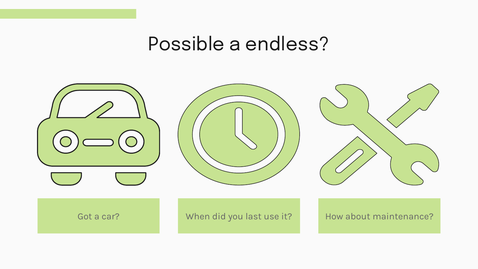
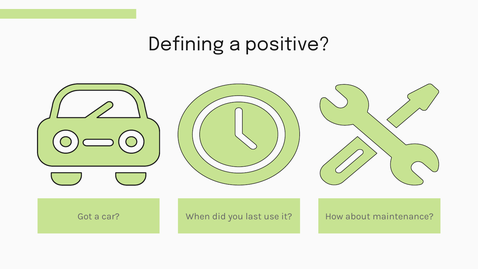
Possible: Possible -> Defining (186, 44)
endless: endless -> positive (287, 44)
